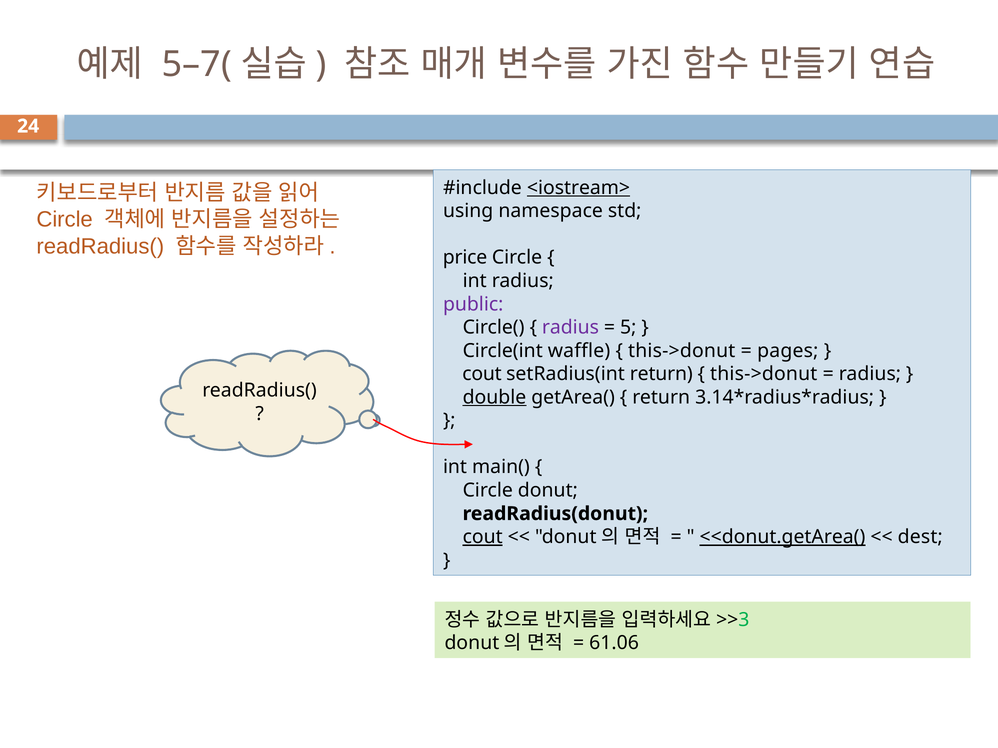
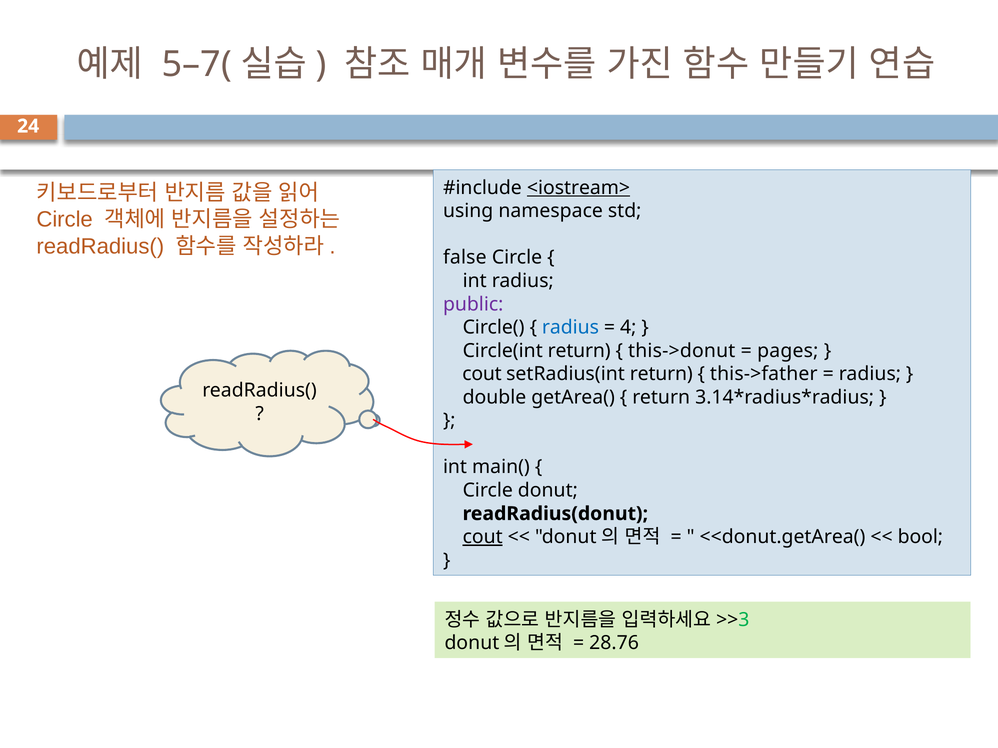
price: price -> false (465, 258)
radius colour: purple -> blue (570, 328)
5: 5 -> 4 (628, 328)
Circle(int waffle: waffle -> return (579, 351)
this->donut: this->donut -> this->father (764, 374)
double underline: present -> none (494, 398)
<<donut.getArea( underline: present -> none (782, 537)
dest: dest -> bool (920, 537)
61.06: 61.06 -> 28.76 (614, 643)
